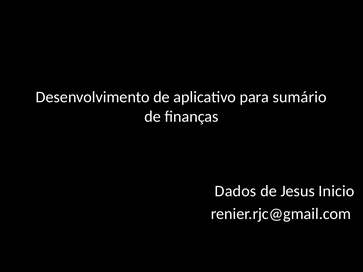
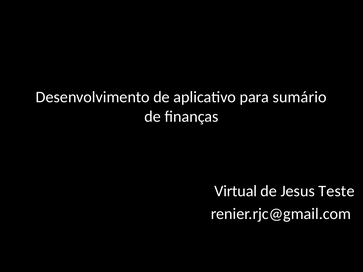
Dados: Dados -> Virtual (236, 191)
Inicio: Inicio -> Teste (336, 191)
